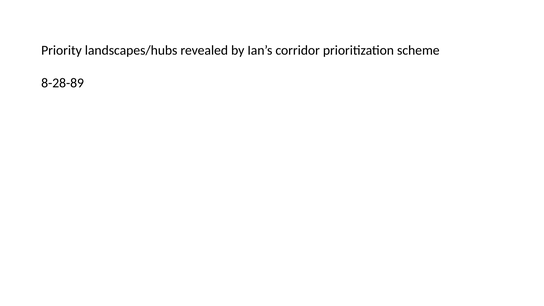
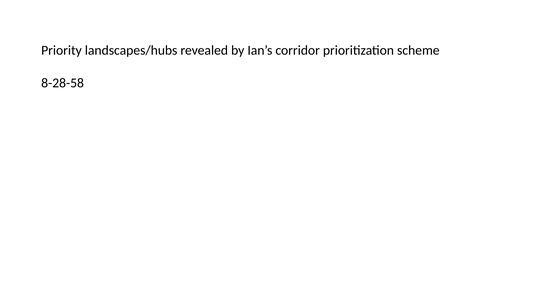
8-28-89: 8-28-89 -> 8-28-58 (63, 83)
